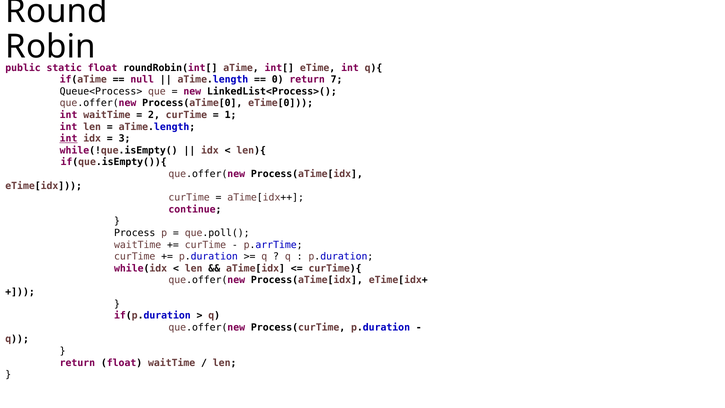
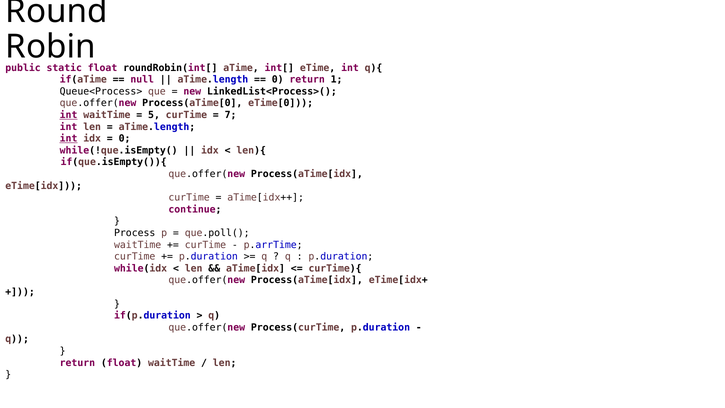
7: 7 -> 1 (337, 80)
int underline: none -> present (69, 115)
2: 2 -> 5 (154, 115)
1: 1 -> 7 (231, 115)
3: 3 -> 0 (125, 139)
